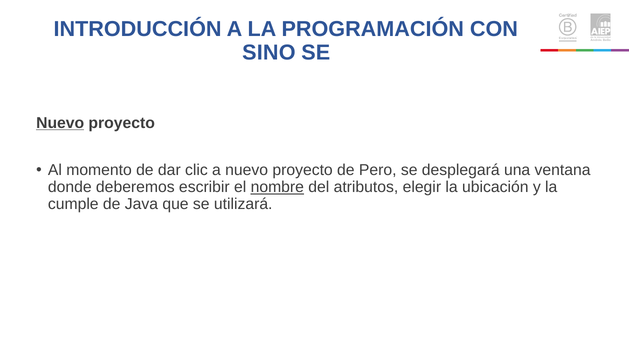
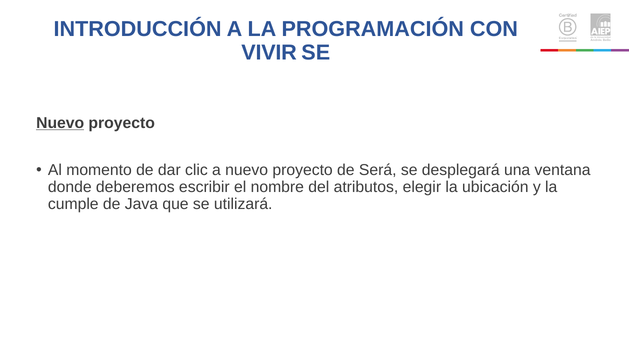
SINO: SINO -> VIVIR (269, 52)
Pero: Pero -> Será (378, 170)
nombre underline: present -> none (277, 187)
